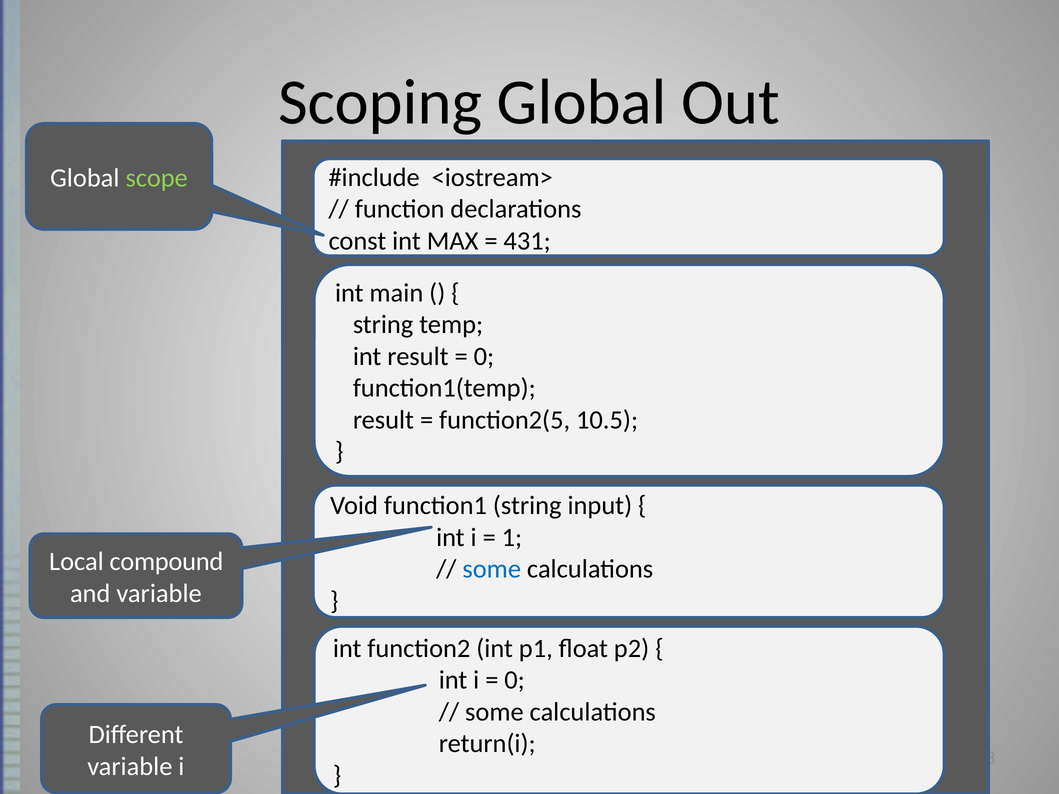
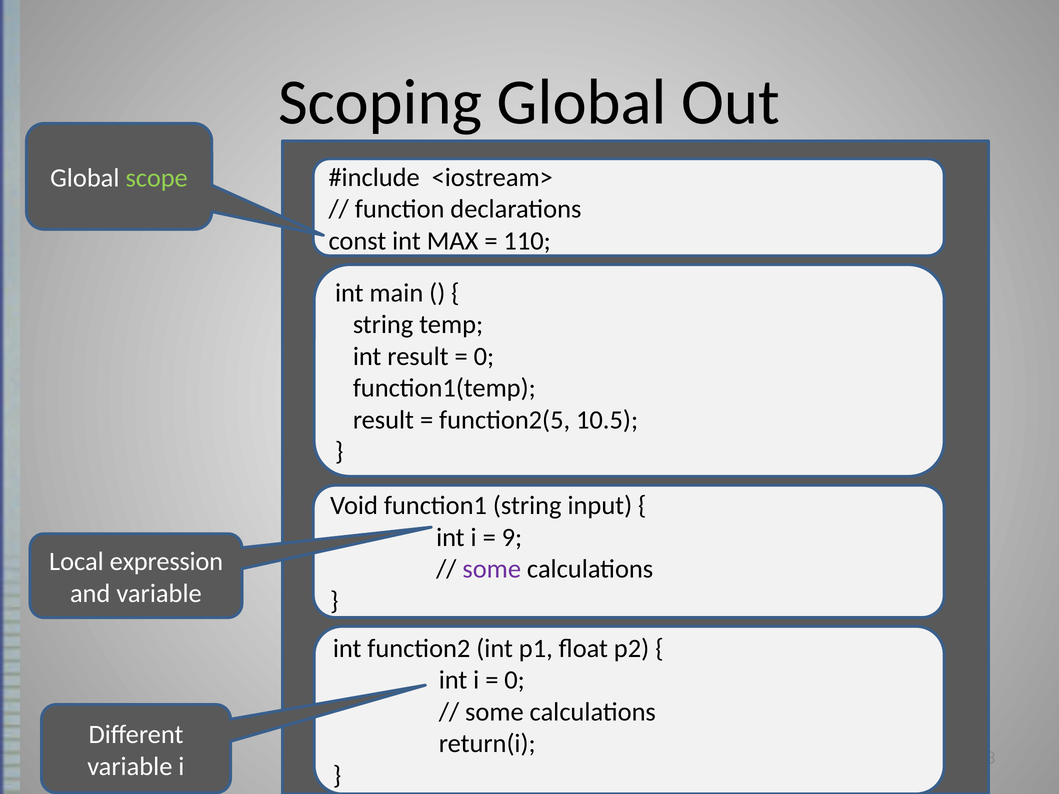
431: 431 -> 110 (527, 241)
1: 1 -> 9 (512, 538)
compound: compound -> expression (166, 562)
some colour: blue -> purple (492, 569)
